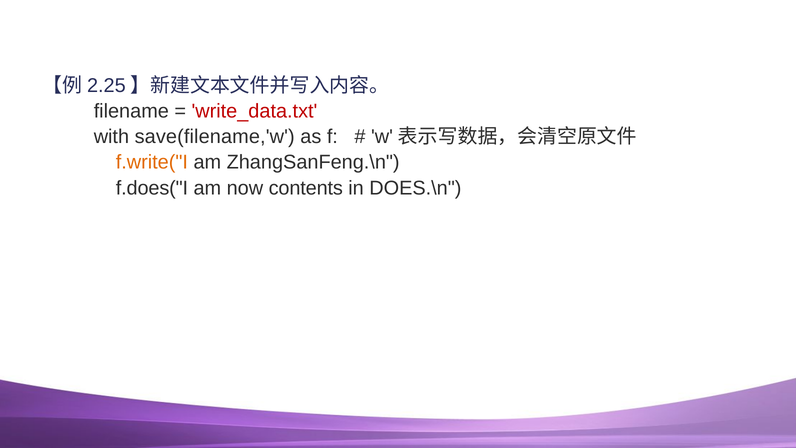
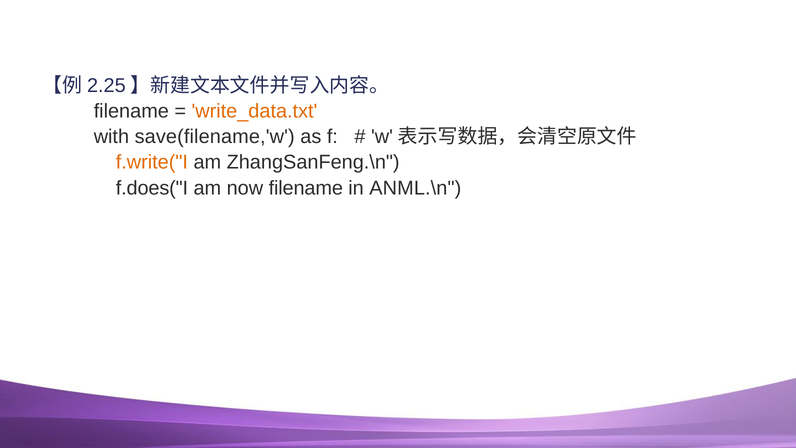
write_data.txt colour: red -> orange (254, 111)
now contents: contents -> filename (306, 188)
DOES.\n: DOES.\n -> ANML.\n (415, 188)
